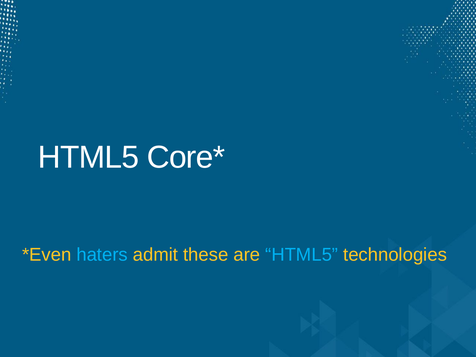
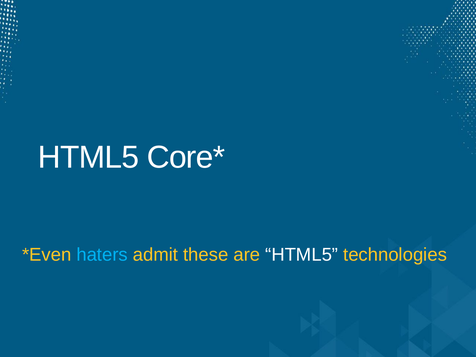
HTML5 colour: light blue -> white (302, 255)
